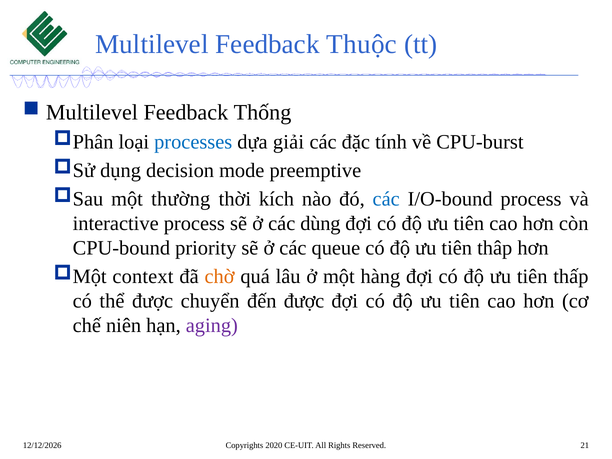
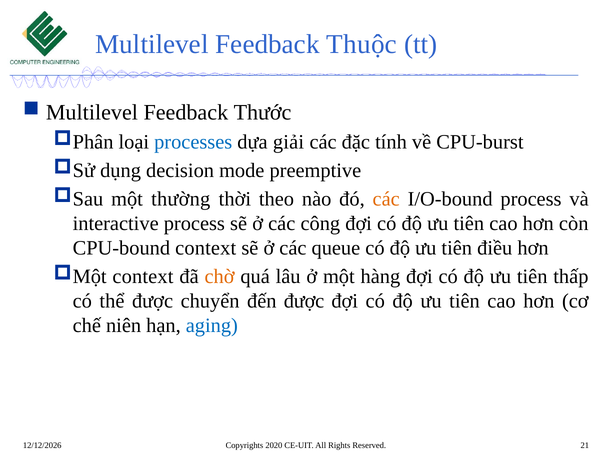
Thống: Thống -> Thước (263, 112)
kích: kích -> theo (276, 199)
các colour: blue -> orange (386, 199)
dùng: dùng -> công (320, 223)
CPU-bound priority: priority -> context (206, 248)
thâp: thâp -> điều (495, 248)
aging colour: purple -> blue (212, 325)
